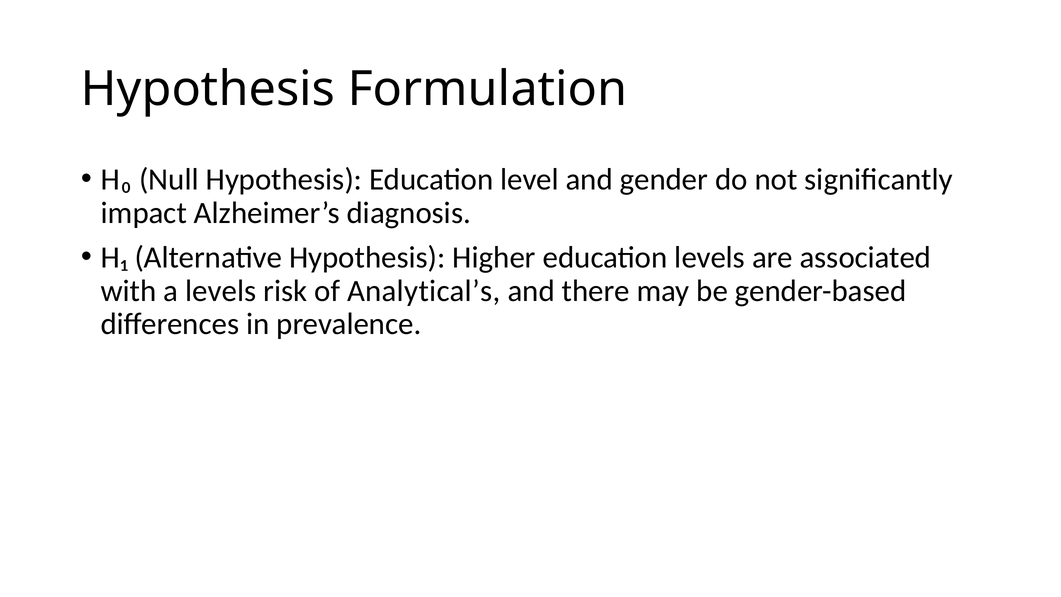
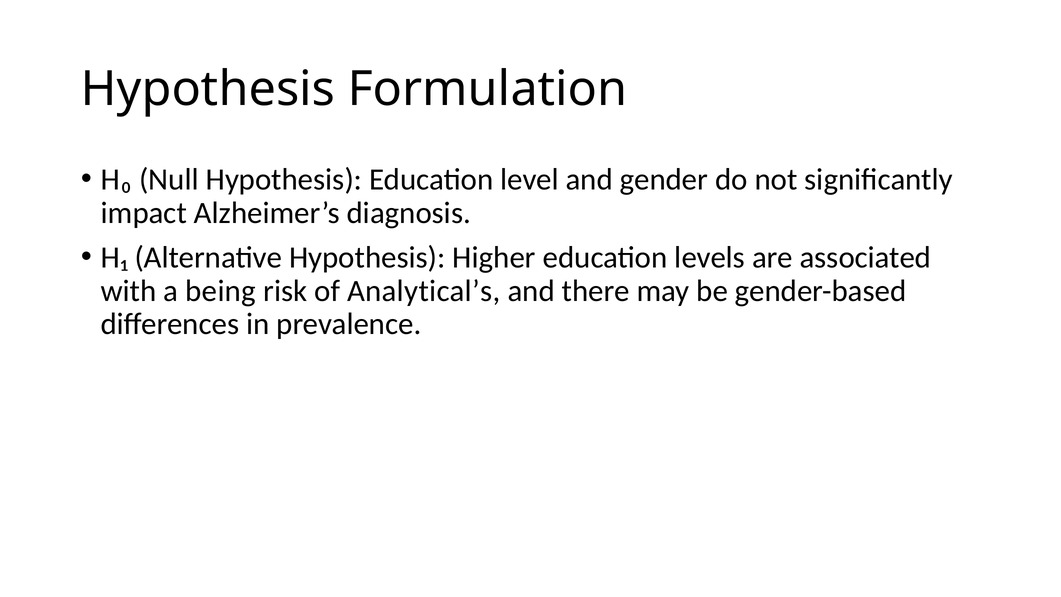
a levels: levels -> being (221, 291)
